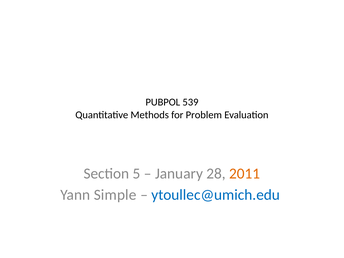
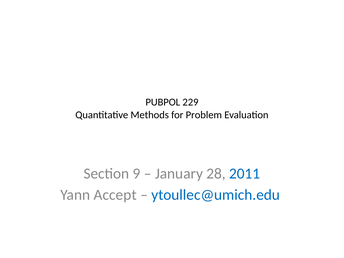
539: 539 -> 229 (190, 102)
5: 5 -> 9 (137, 173)
2011 colour: orange -> blue (245, 173)
Simple: Simple -> Accept (115, 195)
